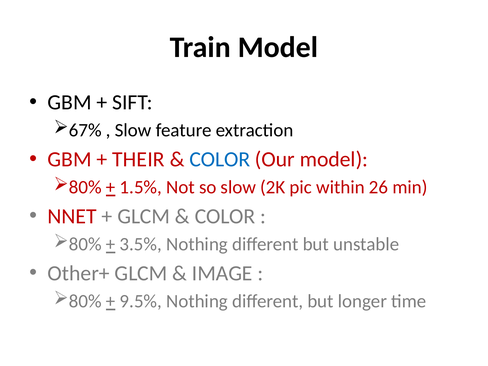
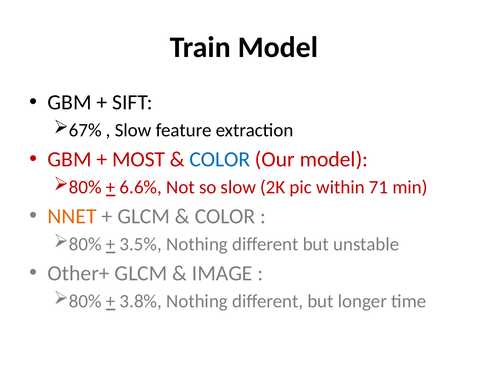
THEIR: THEIR -> MOST (139, 159)
1.5%: 1.5% -> 6.6% (141, 187)
26: 26 -> 71 (379, 187)
NNET colour: red -> orange (72, 216)
9.5%: 9.5% -> 3.8% (141, 301)
